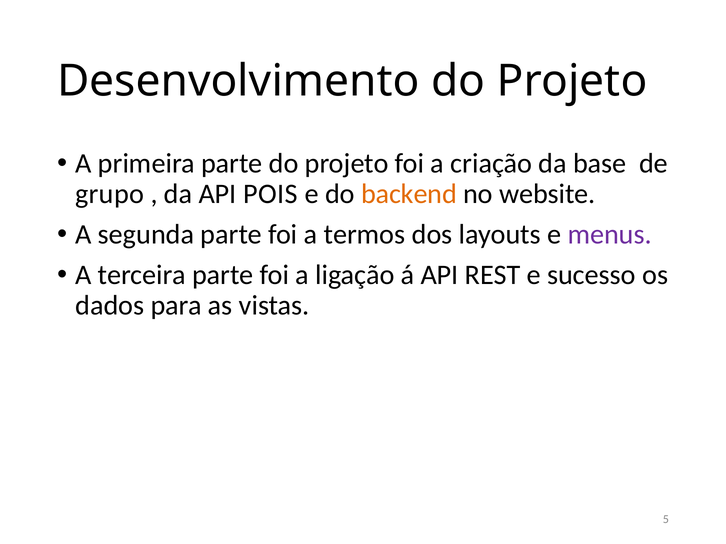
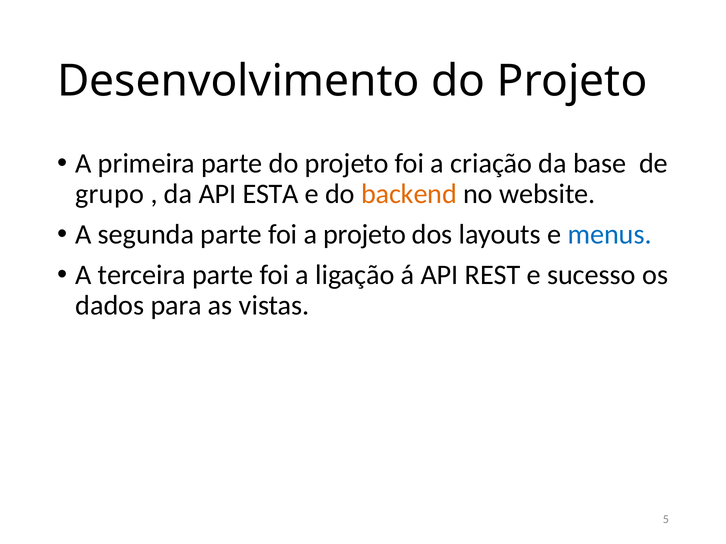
POIS: POIS -> ESTA (271, 194)
a termos: termos -> projeto (365, 235)
menus colour: purple -> blue (610, 235)
